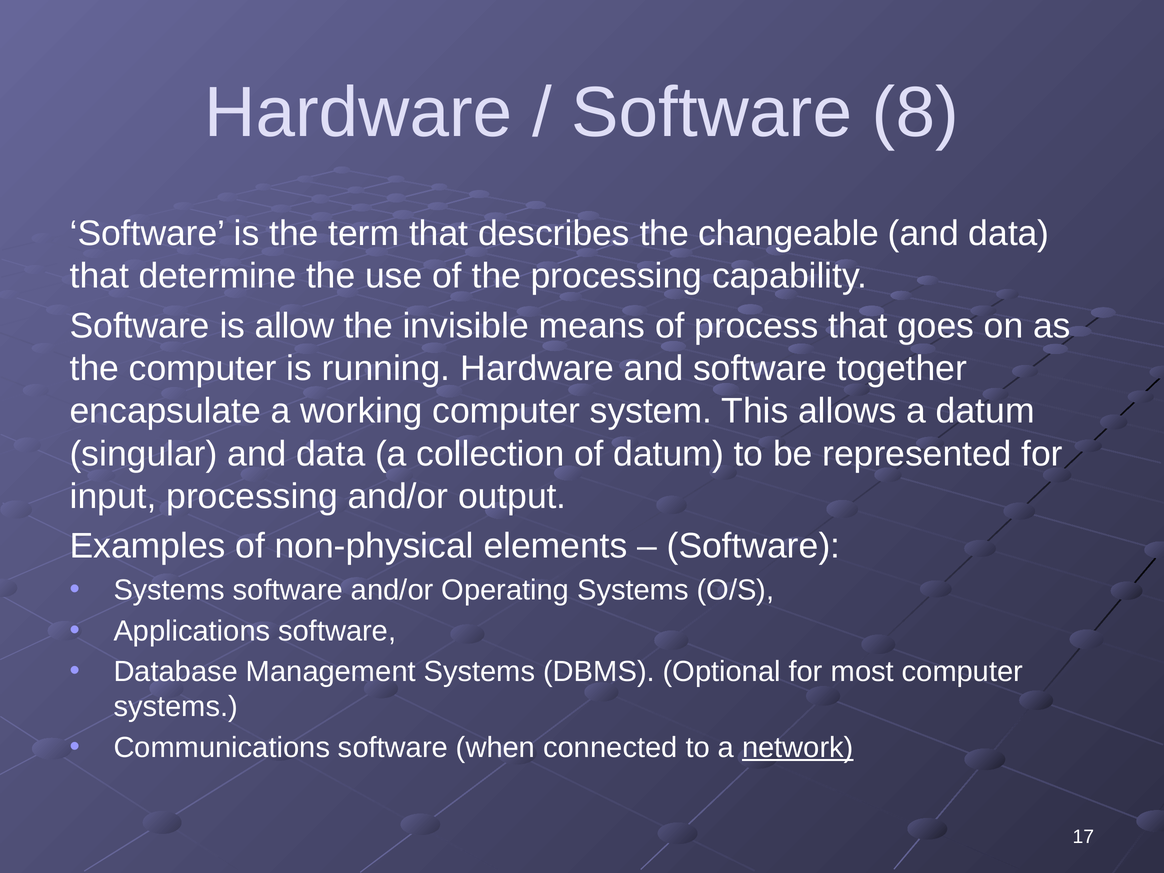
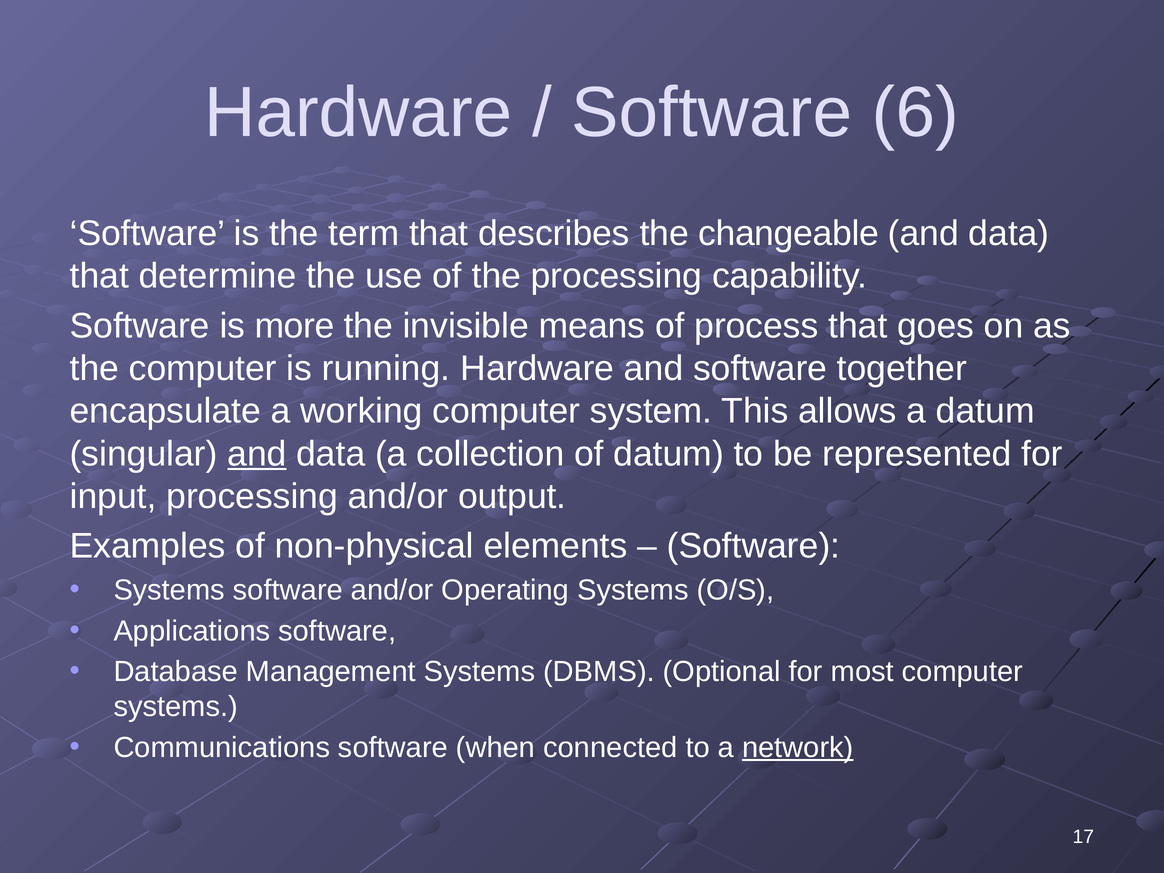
8: 8 -> 6 (915, 113)
allow: allow -> more (295, 326)
and underline: none -> present (257, 454)
